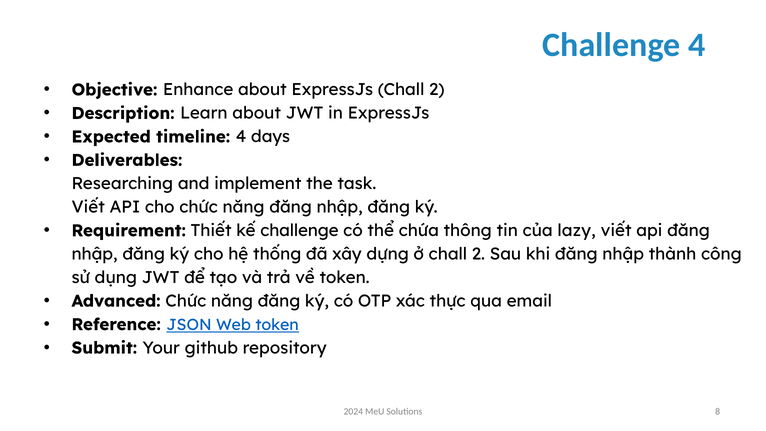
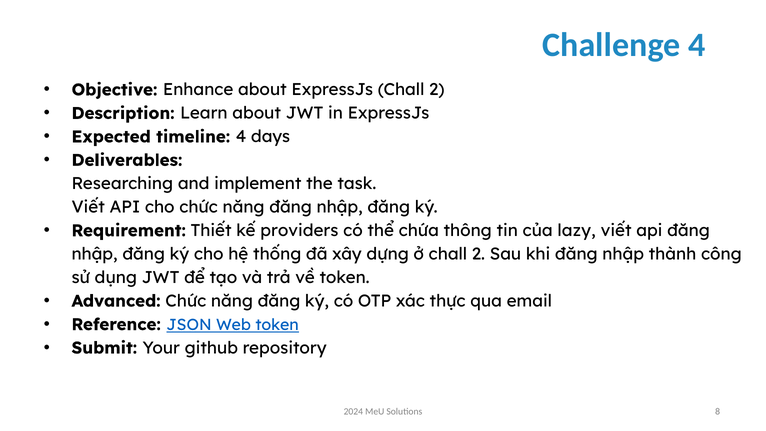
kế challenge: challenge -> providers (299, 231)
